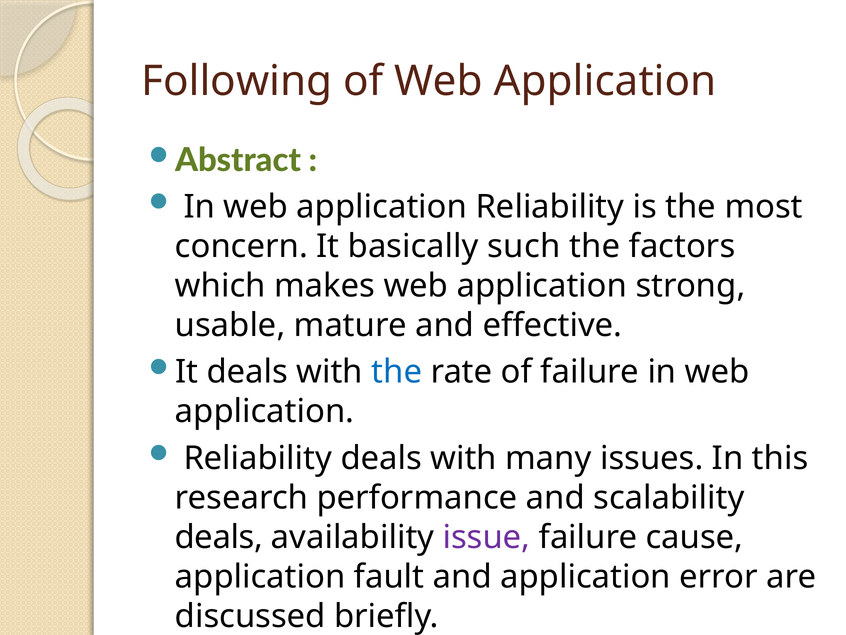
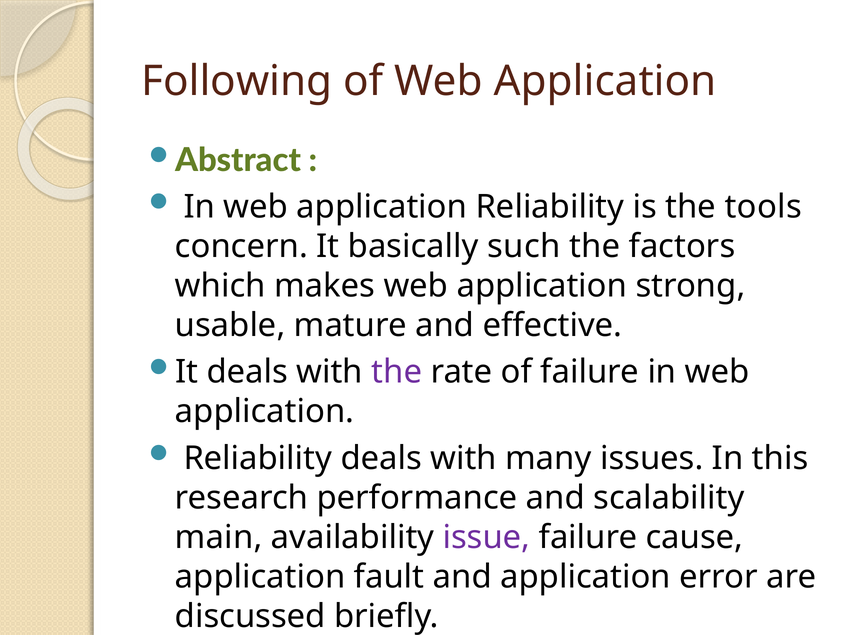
most: most -> tools (763, 207)
the colour: blue -> purple (397, 372)
deals: deals -> main (219, 537)
